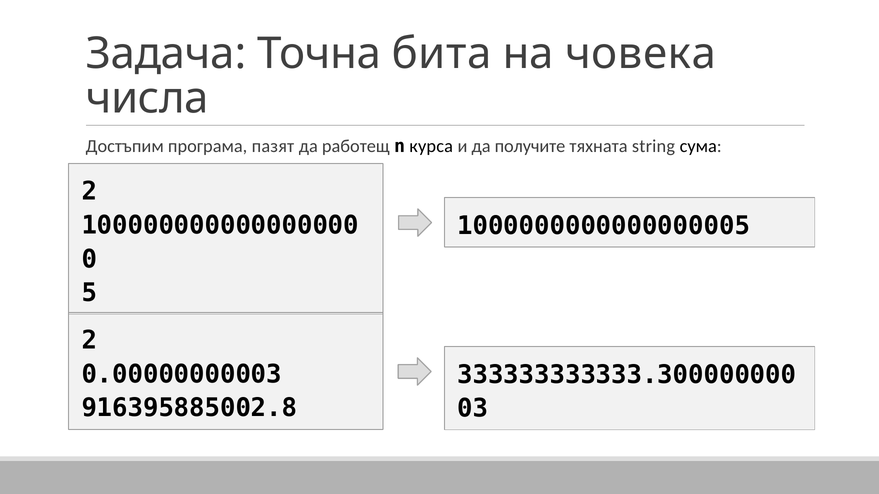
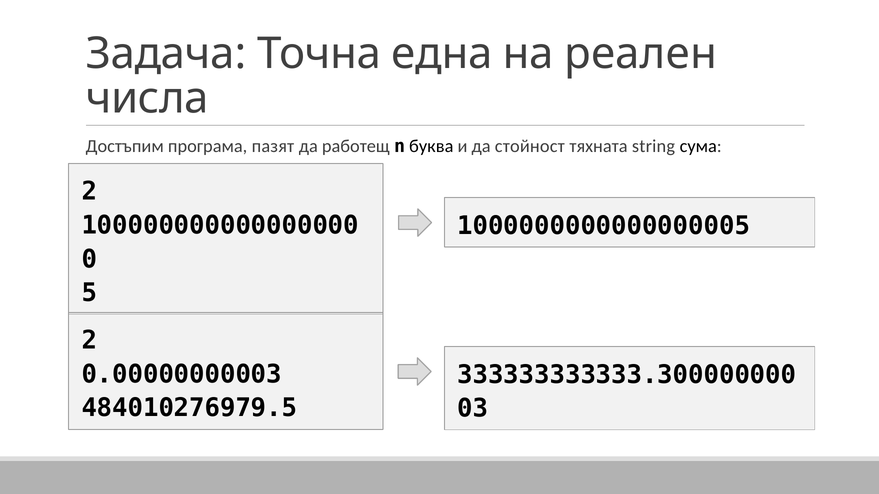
бита: бита -> една (442, 54)
човека: човека -> реален (641, 54)
курса: курса -> буква (431, 146)
получите: получите -> стойност (530, 146)
916395885002.8: 916395885002.8 -> 484010276979.5 (189, 408)
